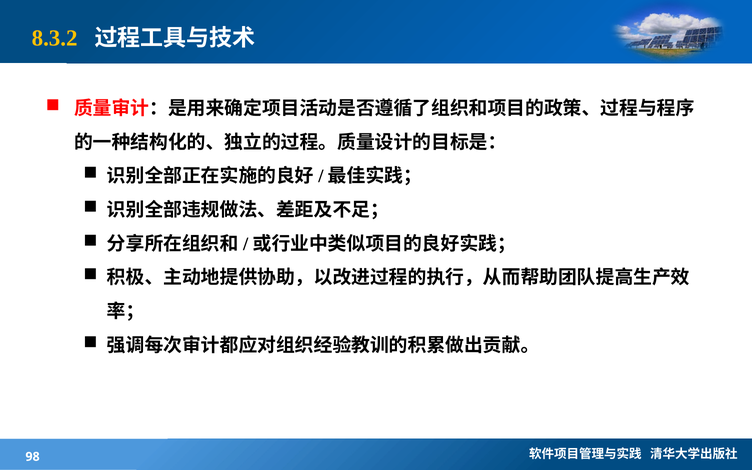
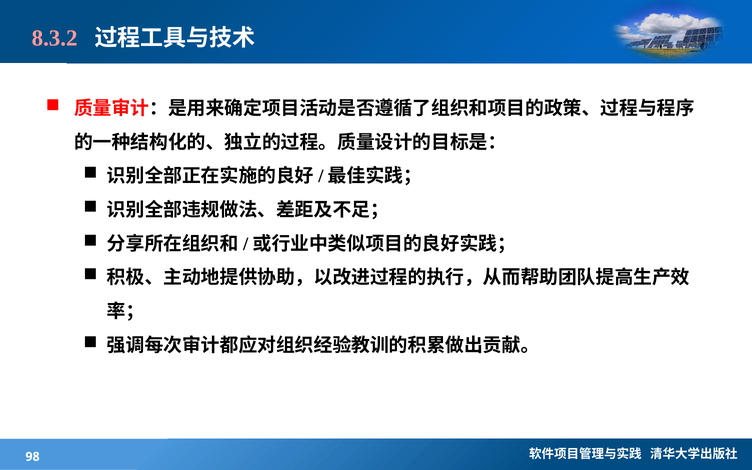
8.3.2 colour: yellow -> pink (55, 38)
